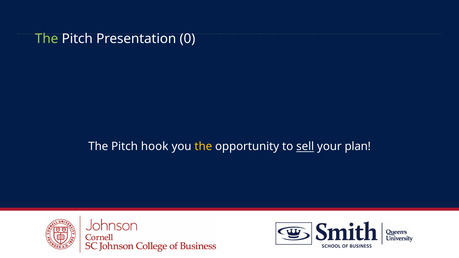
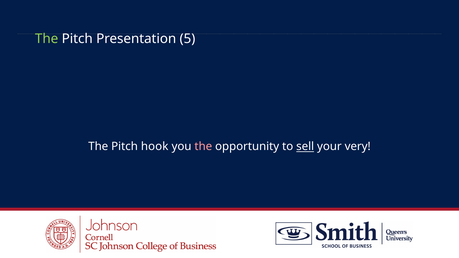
0: 0 -> 5 (187, 39)
the colour: yellow -> pink (203, 147)
plan: plan -> very (358, 147)
